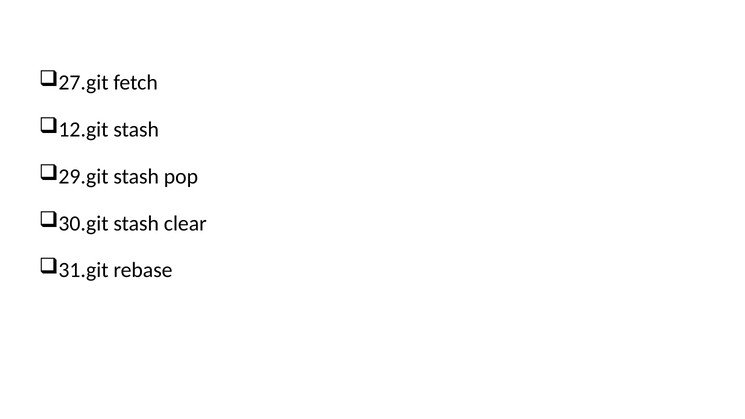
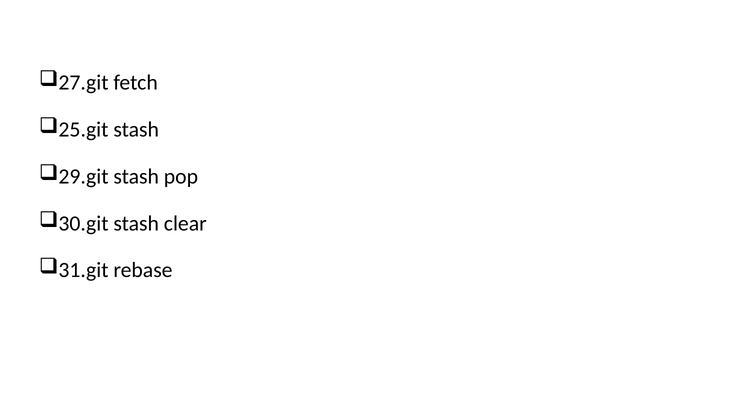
12.git: 12.git -> 25.git (83, 130)
